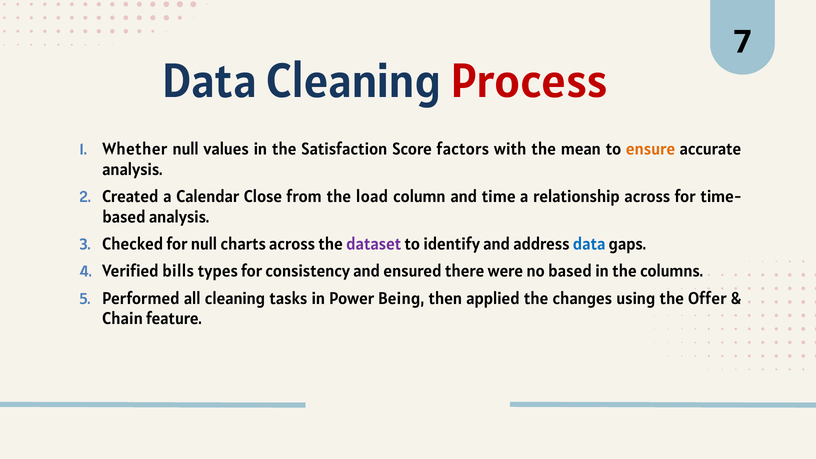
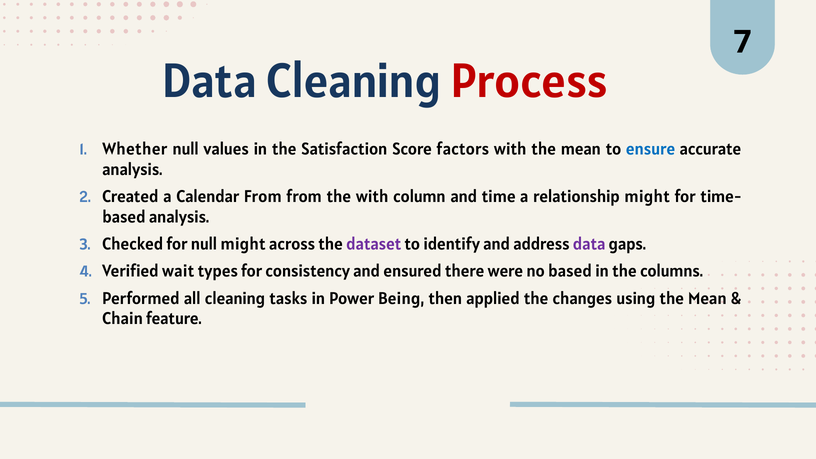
ensure colour: orange -> blue (651, 149)
Calendar Close: Close -> From (263, 197)
the load: load -> with (372, 197)
relationship across: across -> might (647, 197)
null charts: charts -> might (243, 244)
data colour: blue -> purple (589, 244)
bills: bills -> wait (178, 271)
using the Offer: Offer -> Mean (707, 299)
